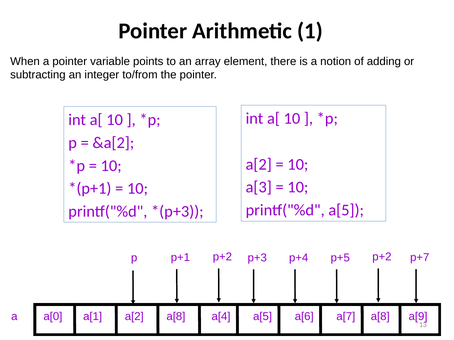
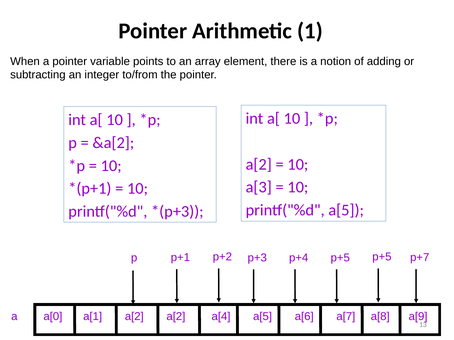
p+5 p+2: p+2 -> p+5 (382, 257)
a[2 a[8: a[8 -> a[2 (176, 317)
